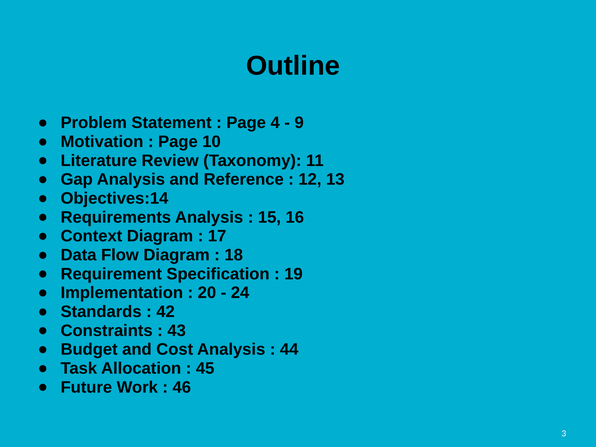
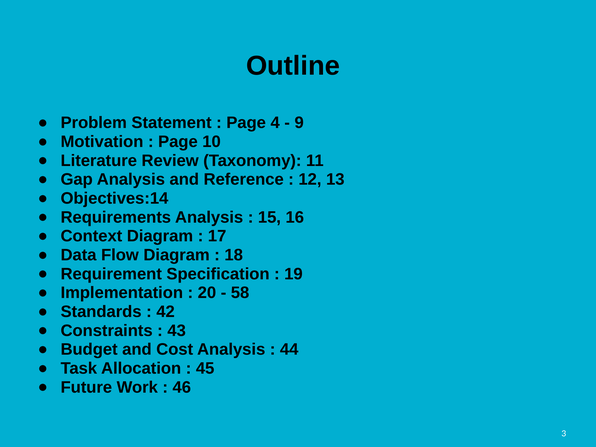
24: 24 -> 58 (240, 293)
